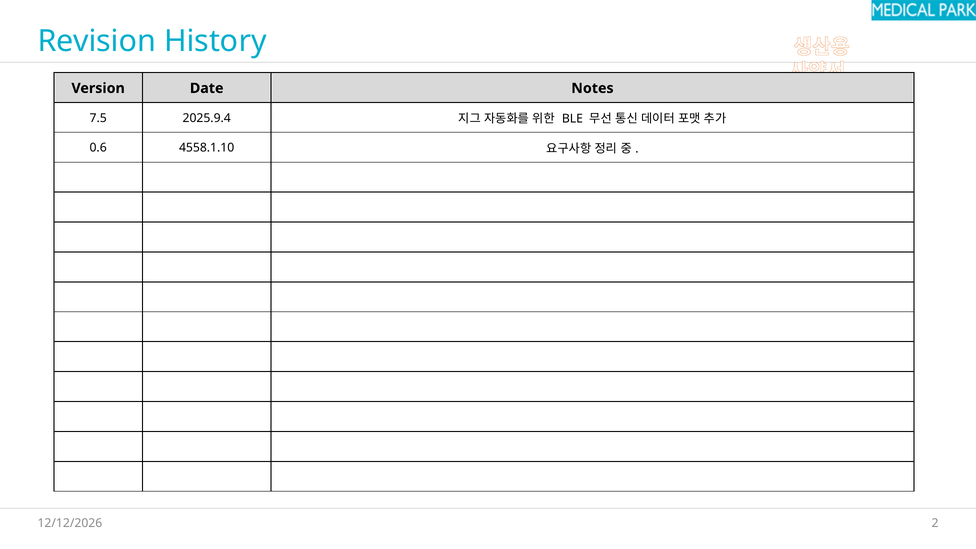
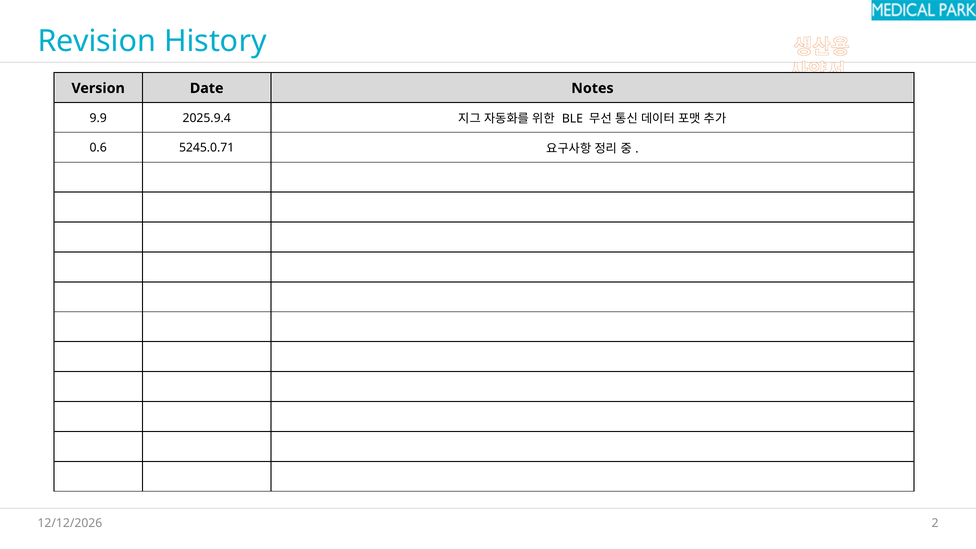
7.5: 7.5 -> 9.9 (98, 118)
4558.1.10: 4558.1.10 -> 5245.0.71 (207, 148)
